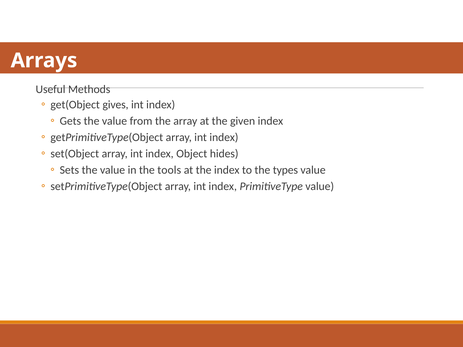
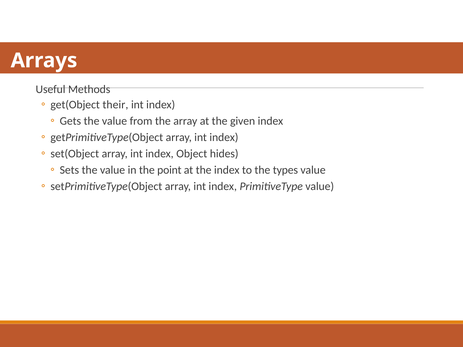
gives: gives -> their (115, 105)
tools: tools -> point (169, 170)
